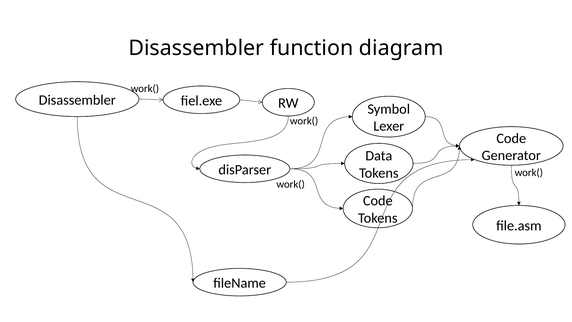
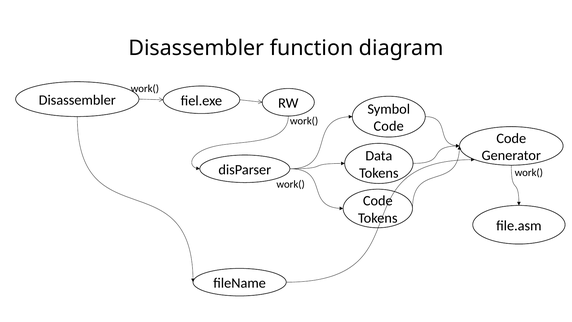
Lexer: Lexer -> Code (389, 126)
